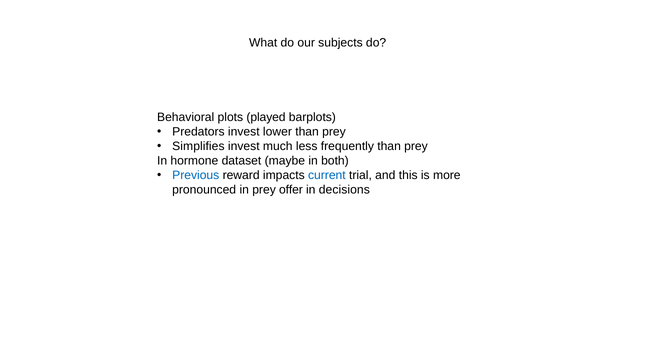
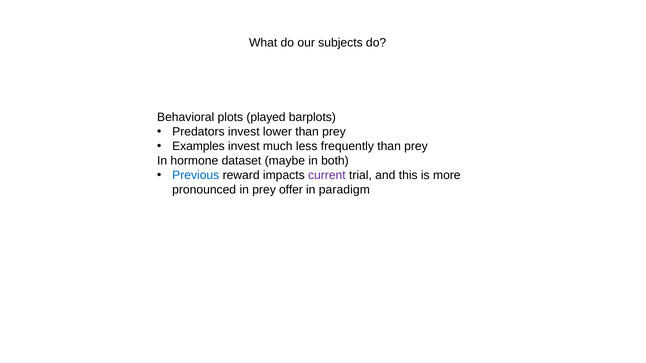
Simplifies: Simplifies -> Examples (198, 146)
current colour: blue -> purple (327, 176)
decisions: decisions -> paradigm (344, 190)
